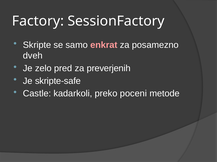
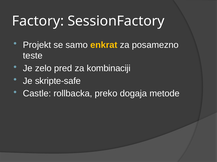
Skripte: Skripte -> Projekt (37, 45)
enkrat colour: pink -> yellow (104, 45)
dveh: dveh -> teste (33, 56)
preverjenih: preverjenih -> kombinaciji (109, 69)
kadarkoli: kadarkoli -> rollbacka (73, 94)
poceni: poceni -> dogaja (133, 94)
